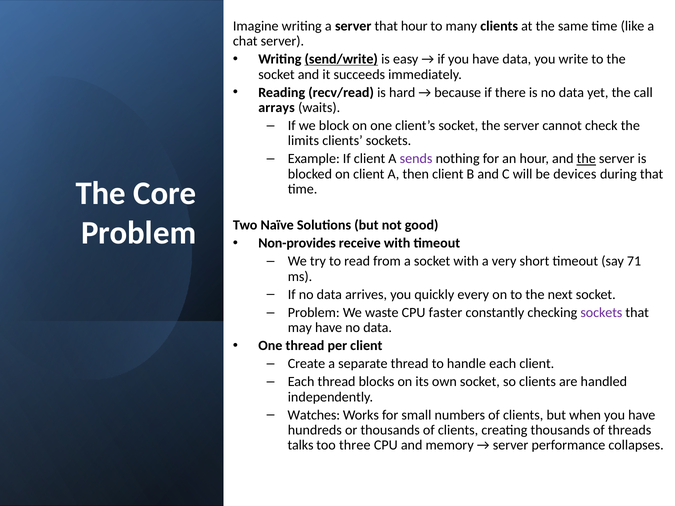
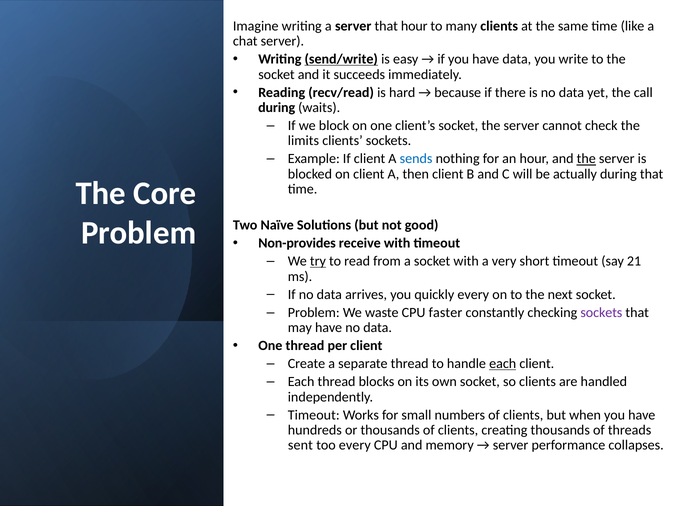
arrays: arrays -> during (277, 108)
sends colour: purple -> blue (416, 159)
devices: devices -> actually (575, 174)
try underline: none -> present (318, 261)
71: 71 -> 21 (634, 261)
each underline: none -> present (503, 364)
Watches: Watches -> Timeout (314, 415)
talks: talks -> sent (300, 445)
too three: three -> every (355, 445)
